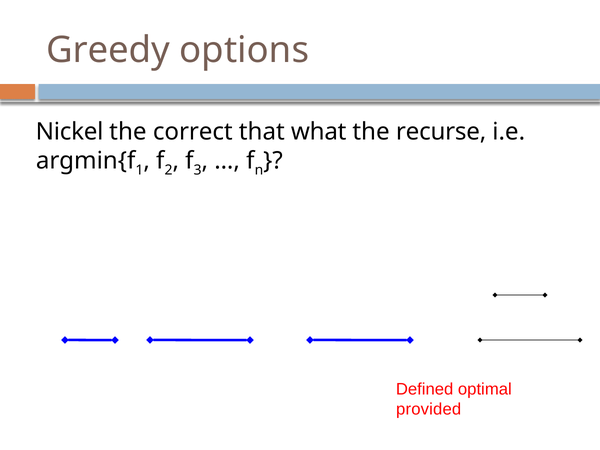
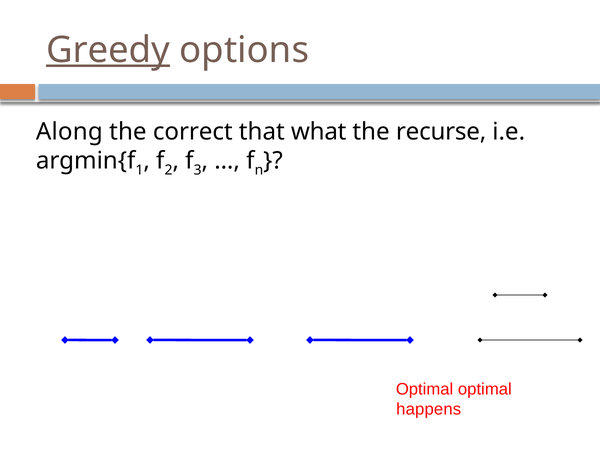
Greedy underline: none -> present (108, 50)
Nickel: Nickel -> Along (69, 132)
Defined: Defined -> Optimal (425, 389)
provided: provided -> happens (429, 409)
